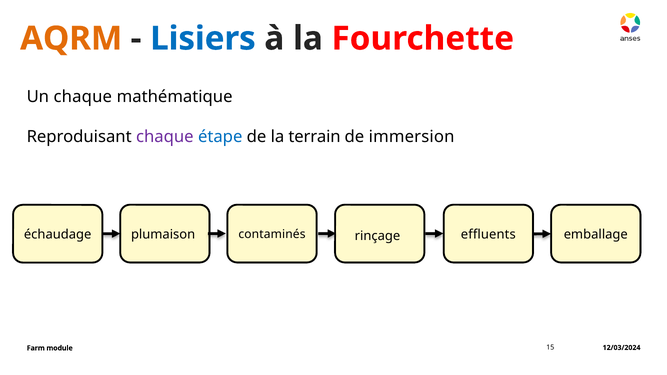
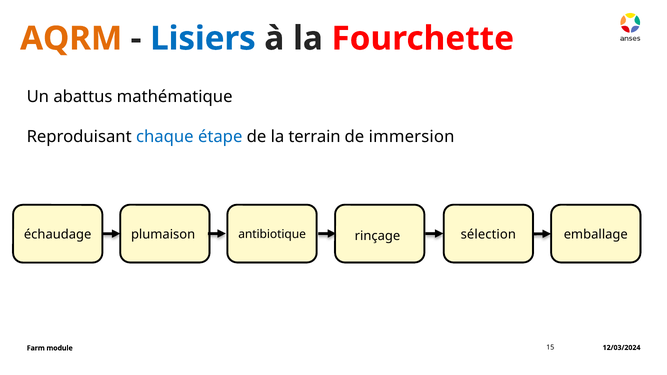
Un chaque: chaque -> abattus (83, 97)
chaque colour: purple -> blue (165, 137)
effluents: effluents -> sélection (488, 235)
contaminés: contaminés -> antibiotique (272, 235)
